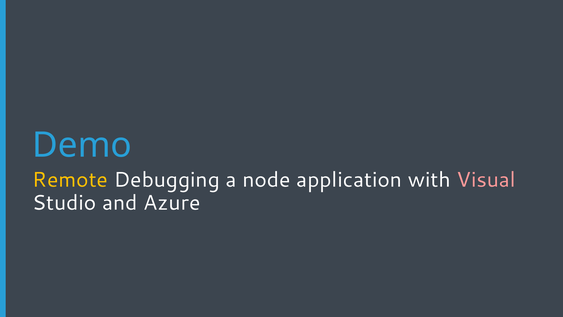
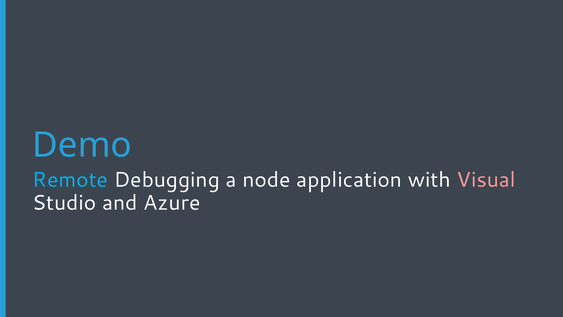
Remote colour: yellow -> light blue (70, 180)
